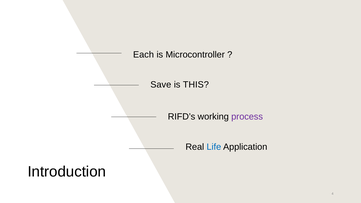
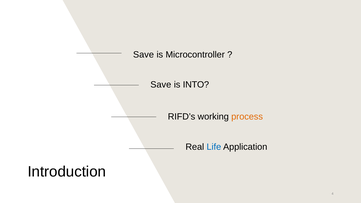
Each: Each -> Save (144, 55)
THIS: THIS -> INTO (196, 85)
process colour: purple -> orange (247, 117)
